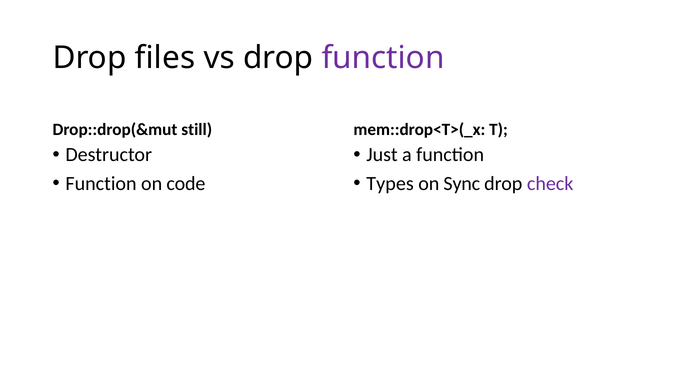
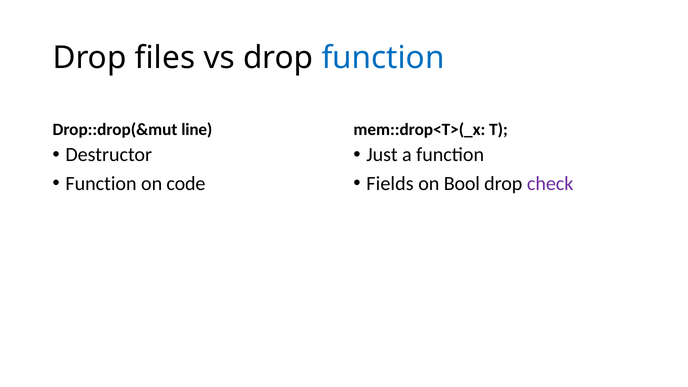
function colour: purple -> blue (383, 58)
still: still -> line (197, 129)
Types: Types -> Fields (390, 184)
Sync: Sync -> Bool (462, 184)
